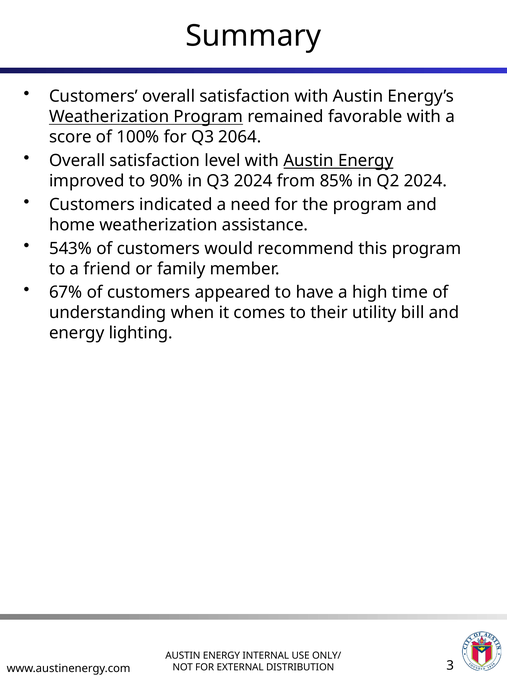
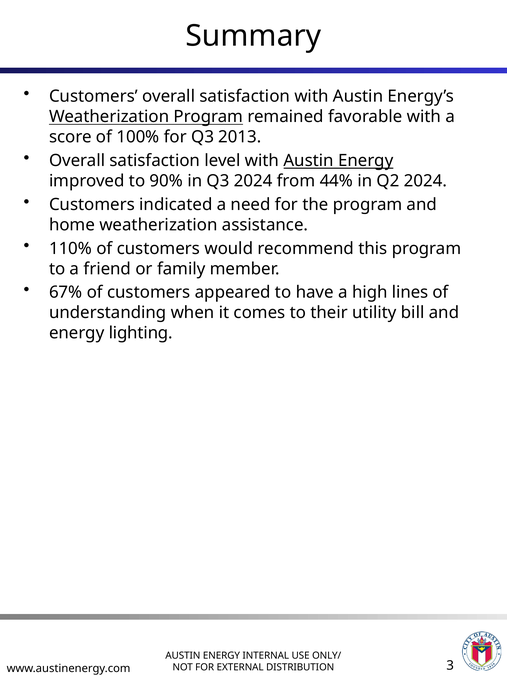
2064: 2064 -> 2013 (240, 137)
85%: 85% -> 44% (336, 181)
543%: 543% -> 110% (71, 248)
time: time -> lines (410, 292)
